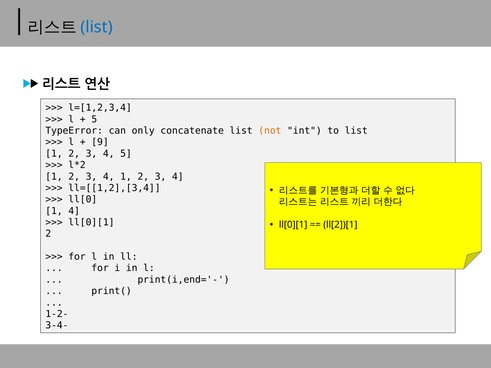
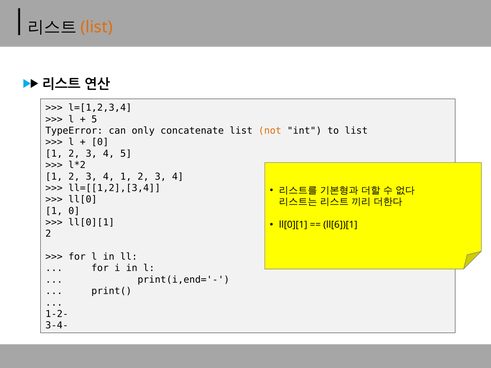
list colour: blue -> orange (97, 27)
9: 9 -> 0 (100, 142)
1 4: 4 -> 0 (74, 211)
ll[2])[1: ll[2])[1 -> ll[6])[1 (340, 225)
